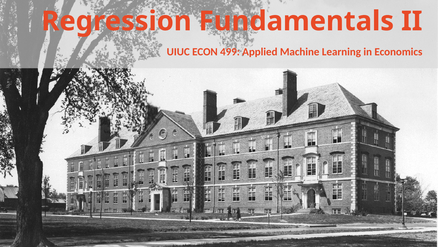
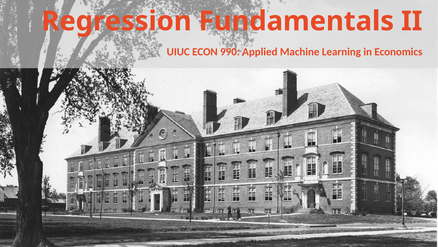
499: 499 -> 990 (230, 52)
